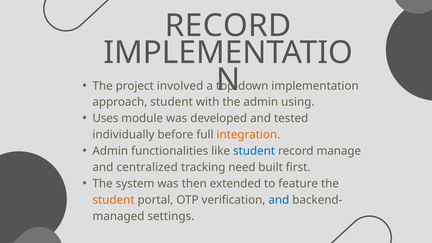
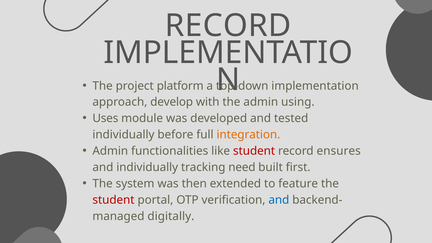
involved: involved -> platform (180, 86)
approach student: student -> develop (172, 102)
student colour: blue -> red (254, 151)
manage: manage -> ensures (339, 151)
and centralized: centralized -> individually (147, 167)
student colour: orange -> red (113, 200)
settings: settings -> digitally (171, 216)
